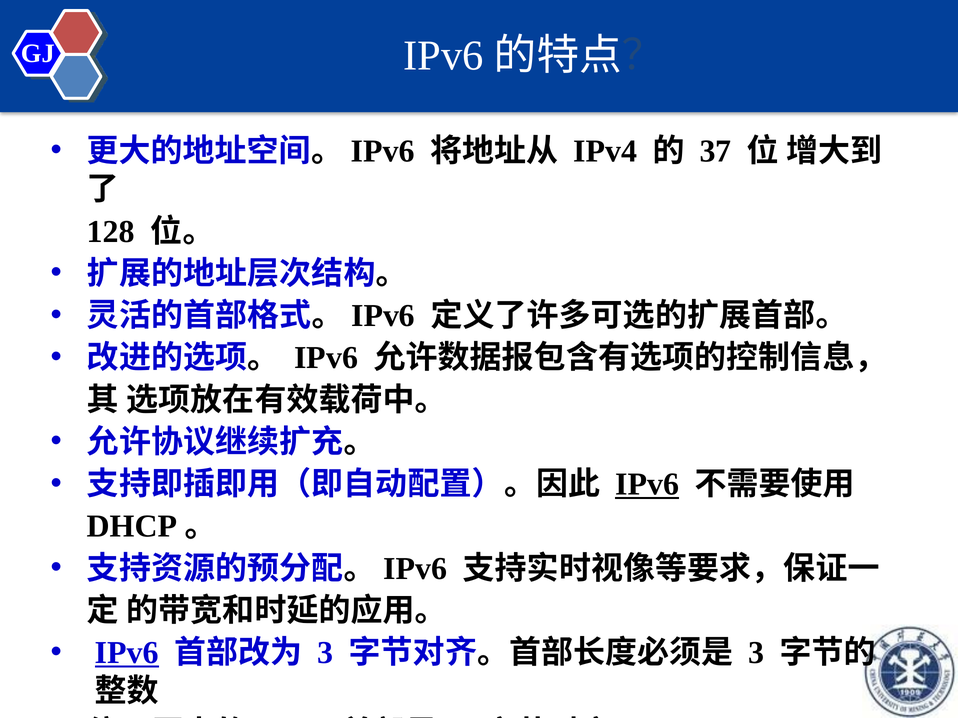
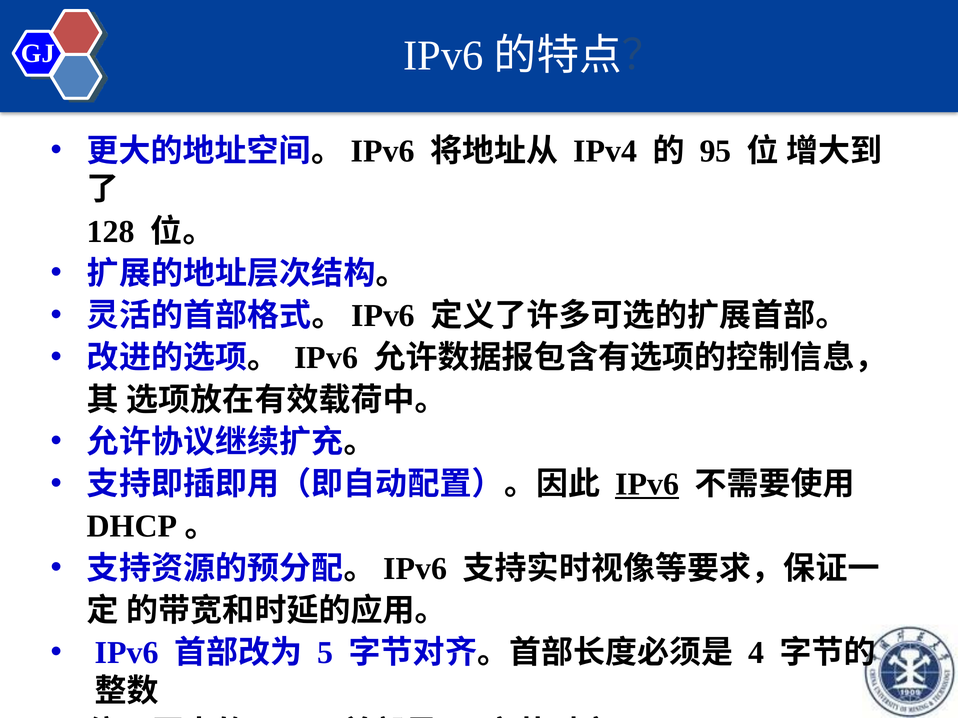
37: 37 -> 95 (716, 151)
IPv6 underline: present -> none (127, 653)
3: 3 -> 5 (325, 653)
3: 3 -> 4 (756, 653)
